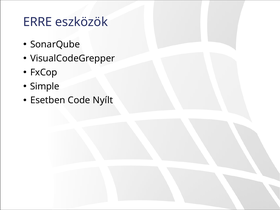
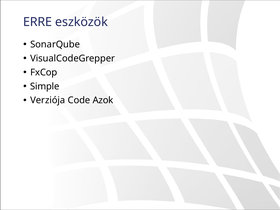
Esetben: Esetben -> Verziója (48, 100)
Nyílt: Nyílt -> Azok (103, 100)
